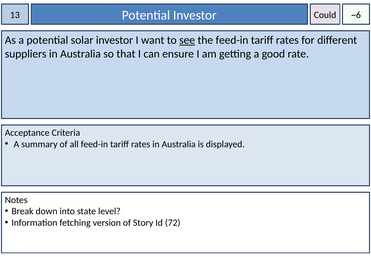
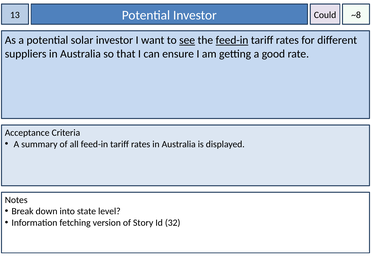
~6: ~6 -> ~8 (356, 15)
feed-in underline: none -> present (232, 40)
72: 72 -> 32 (173, 223)
